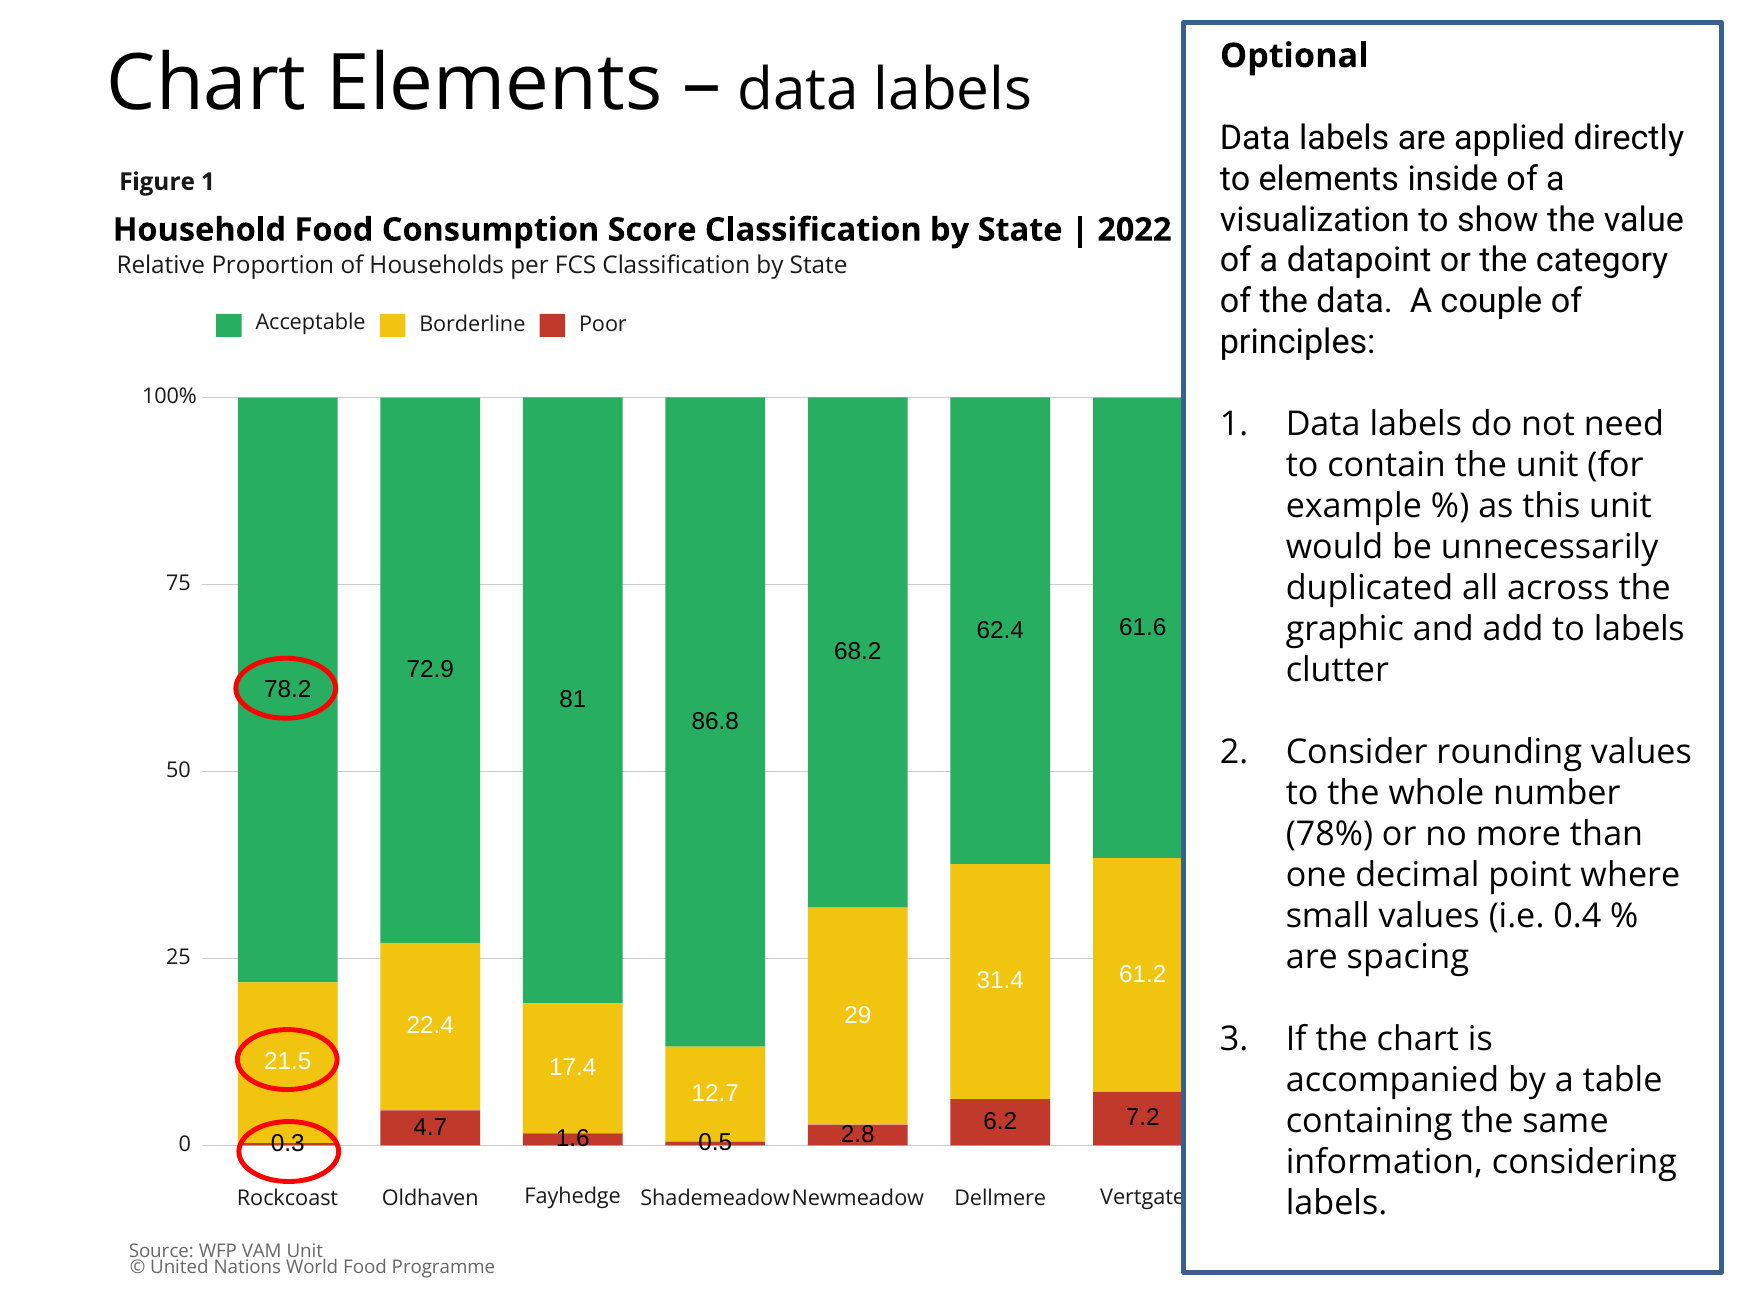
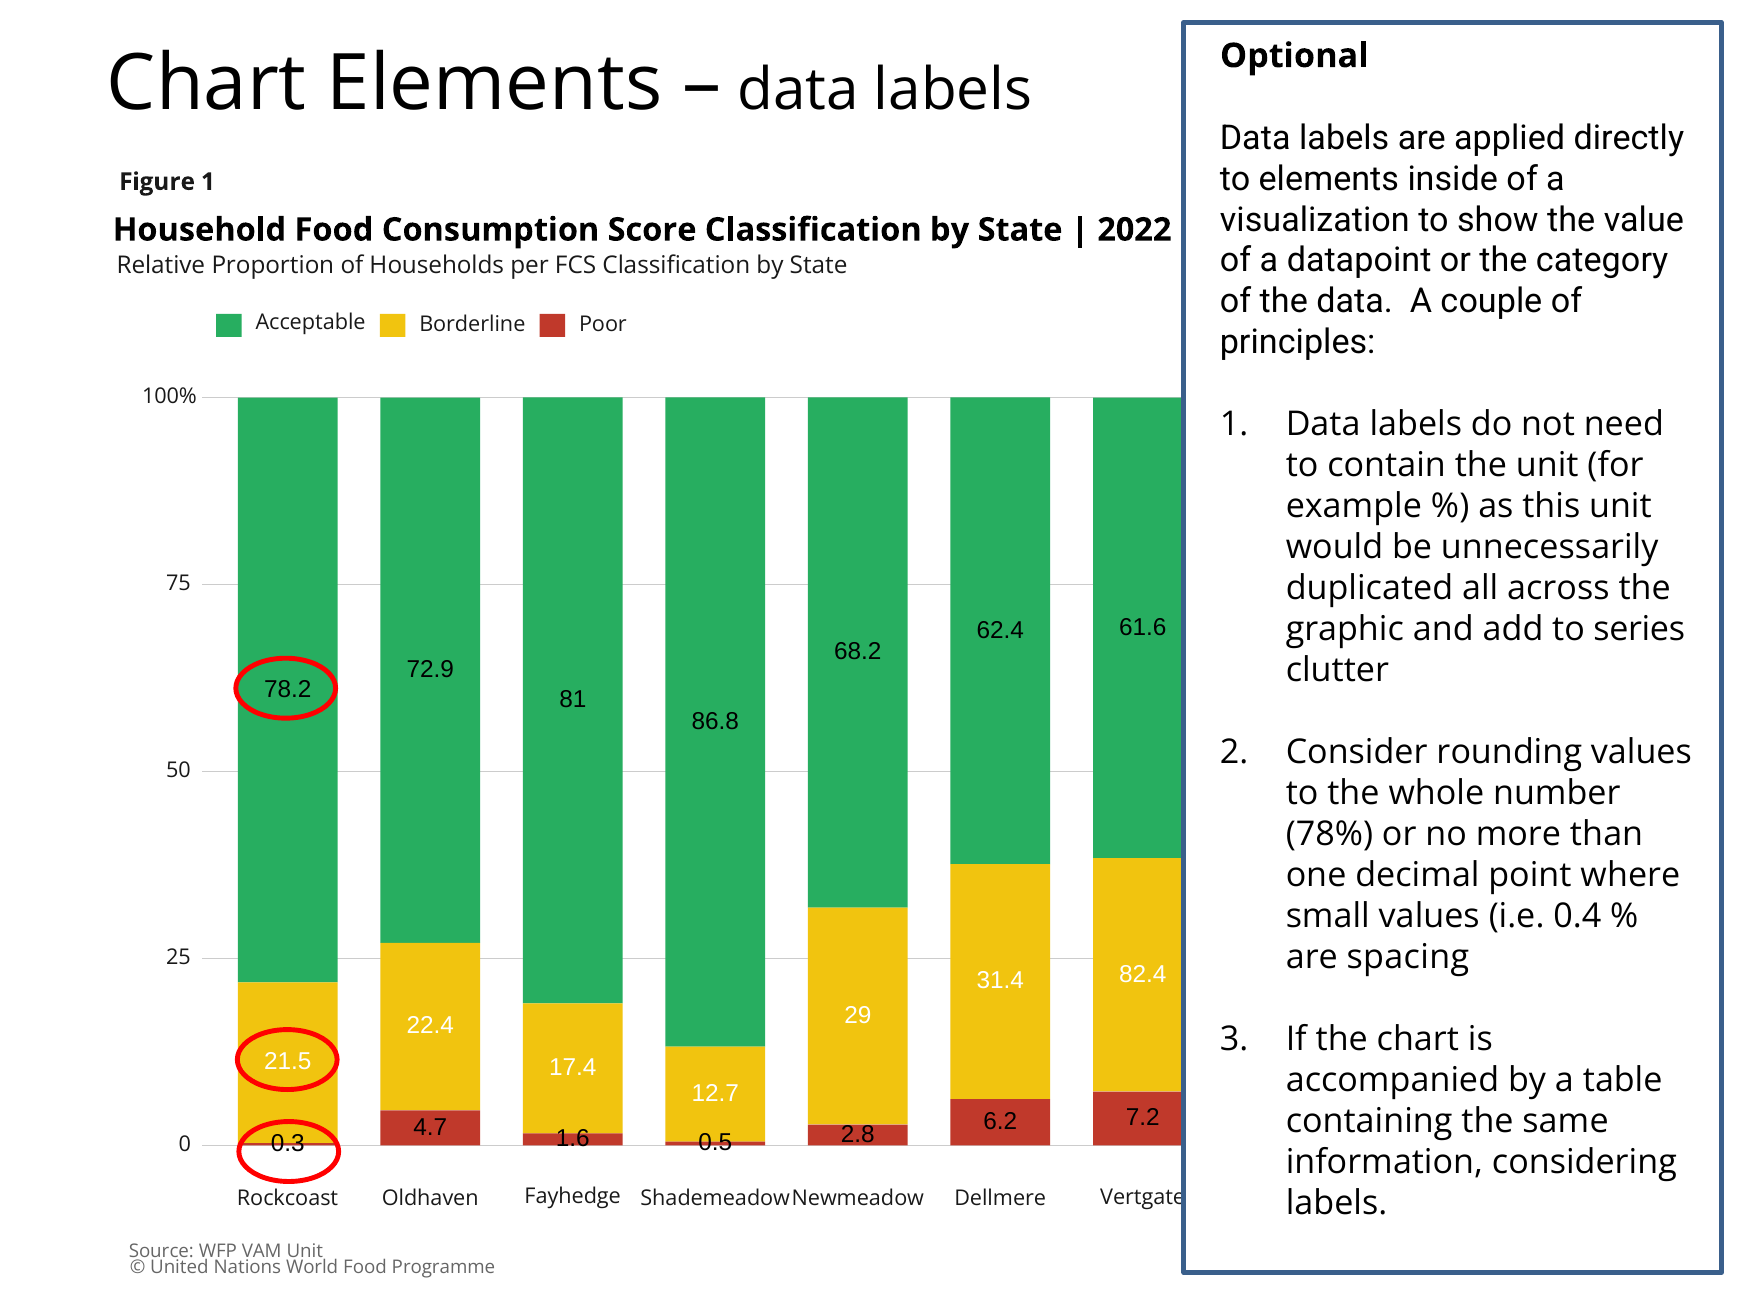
to labels: labels -> series (1639, 629)
61.2: 61.2 -> 82.4 (1143, 974)
